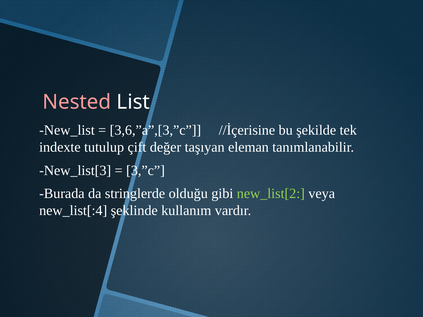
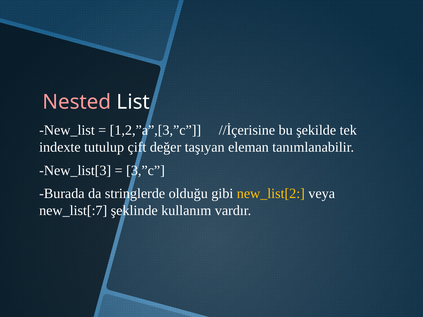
3,6,”a”,[3,”c: 3,6,”a”,[3,”c -> 1,2,”a”,[3,”c (155, 130)
new_list[2 colour: light green -> yellow (271, 194)
new_list[:4: new_list[:4 -> new_list[:7 (73, 211)
